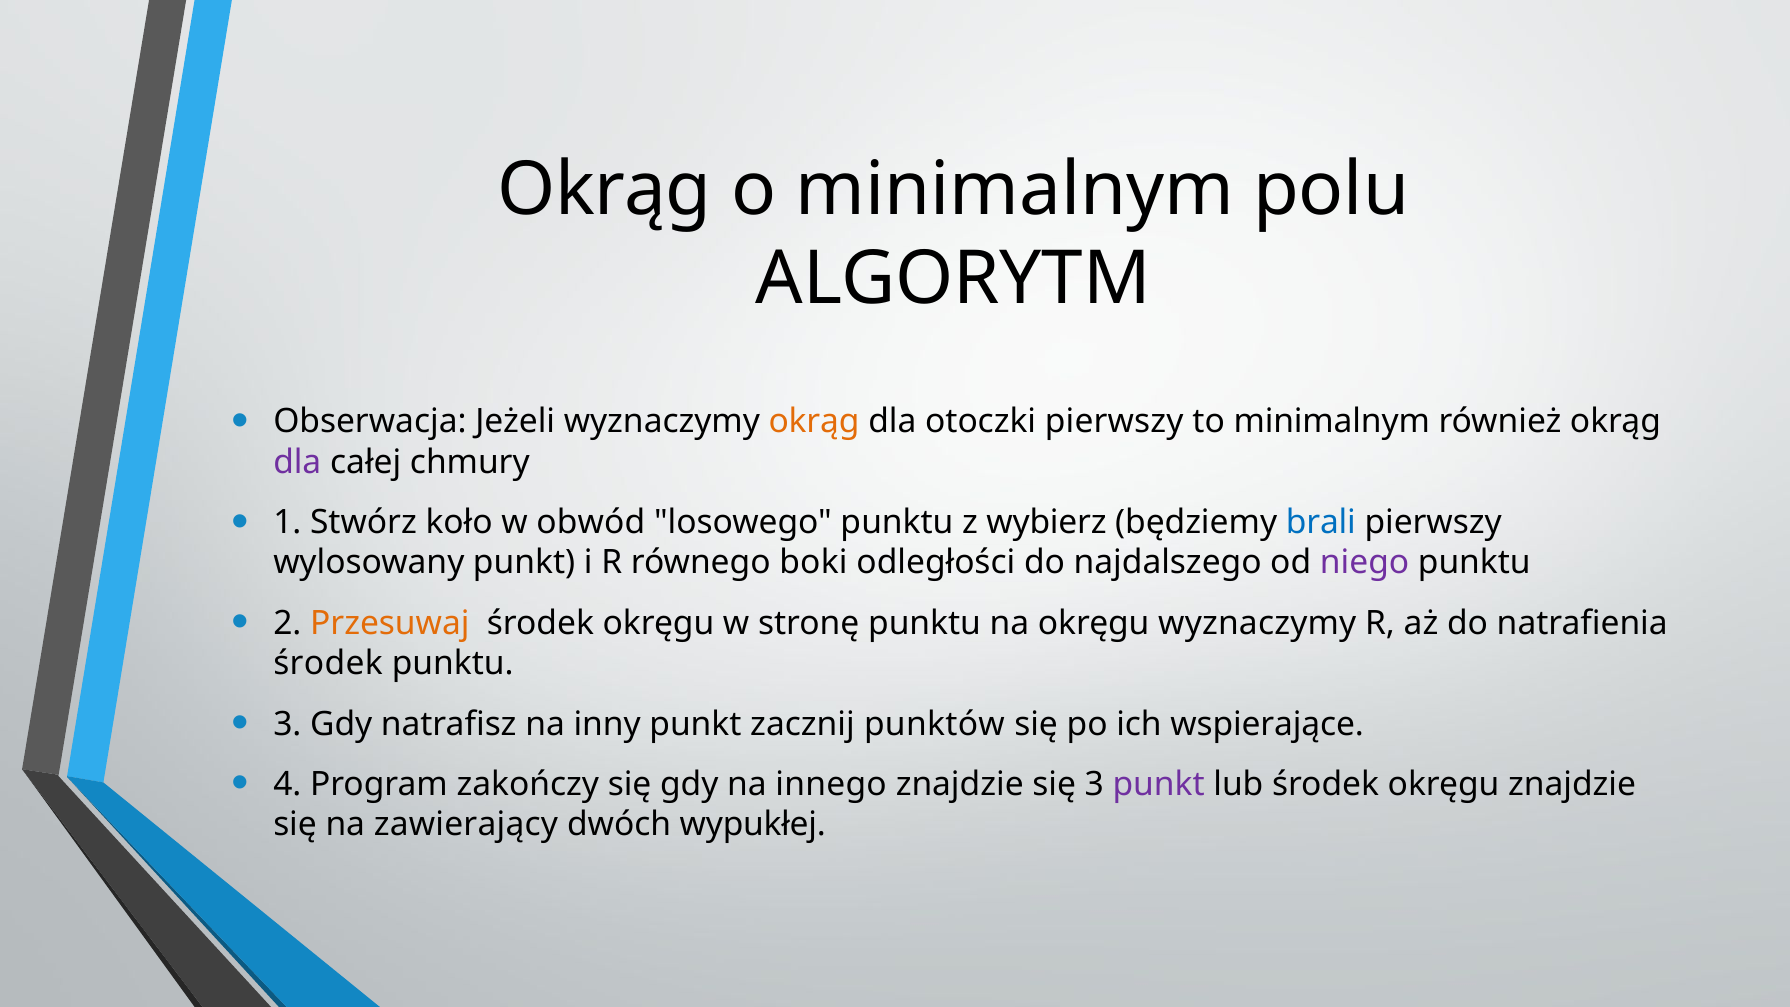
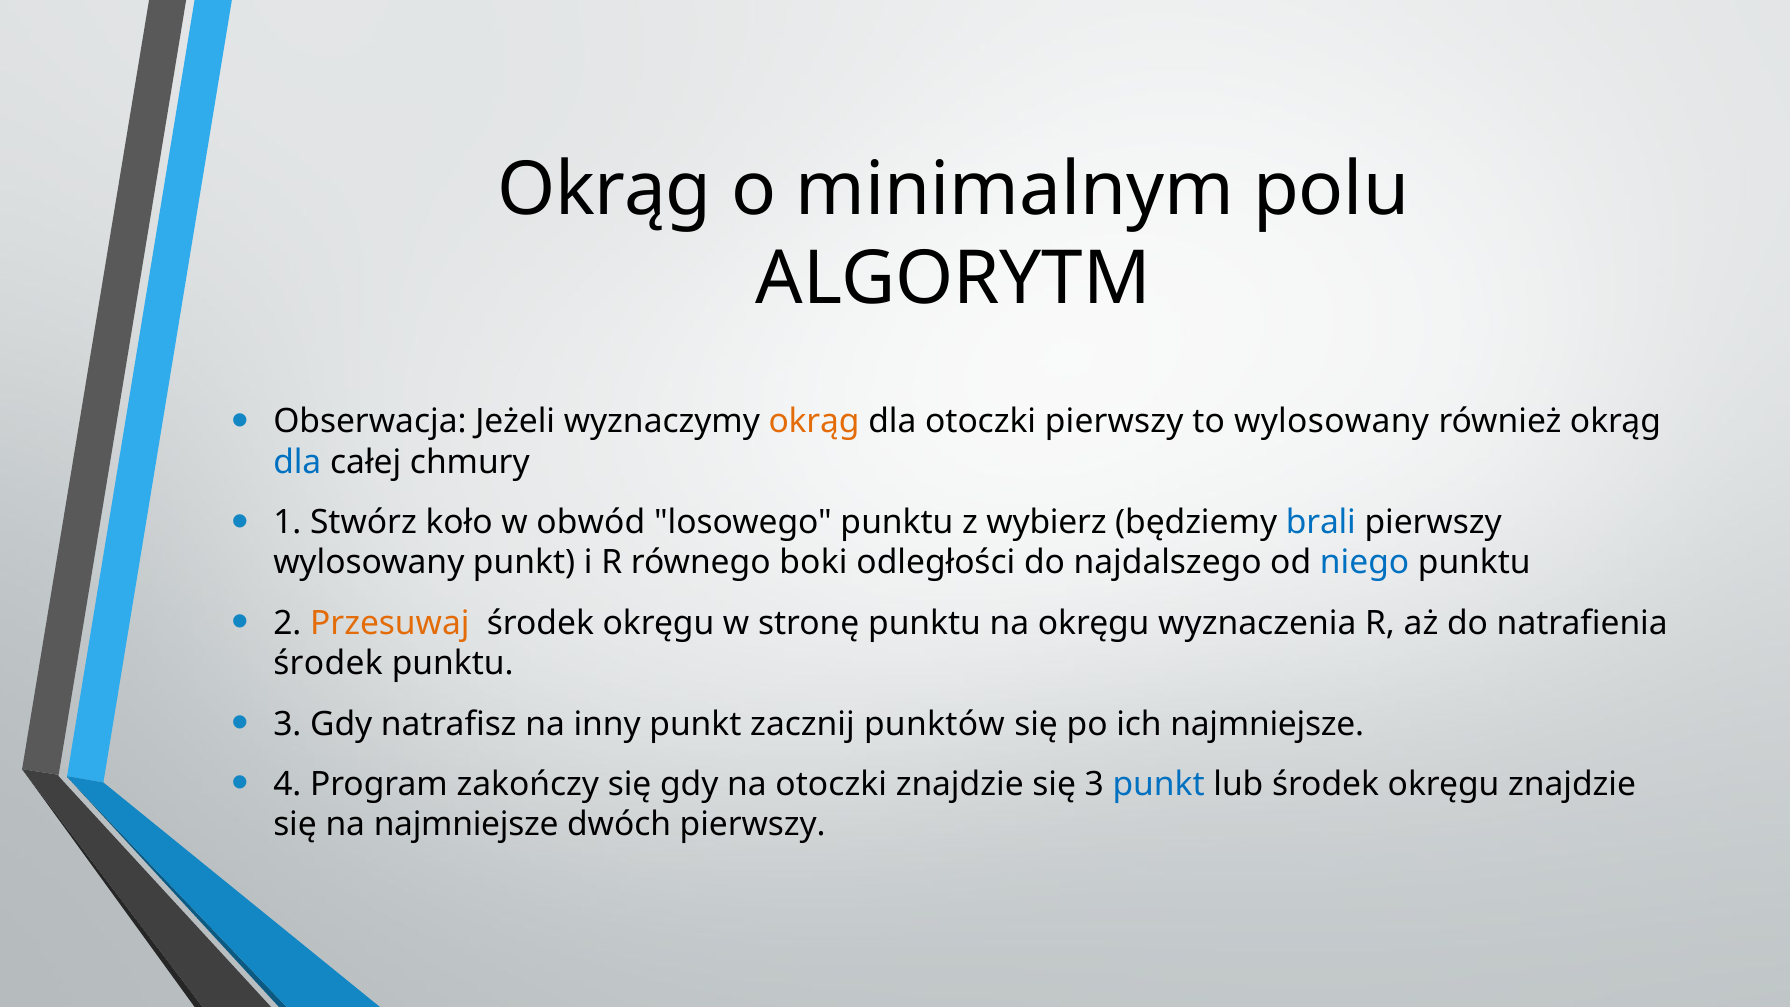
to minimalnym: minimalnym -> wylosowany (1332, 422)
dla colour: purple -> blue (297, 462)
niego colour: purple -> blue (1365, 563)
okręgu wyznaczymy: wyznaczymy -> wyznaczenia (1257, 623)
ich wspierające: wspierające -> najmniejsze (1267, 724)
na innego: innego -> otoczki (831, 784)
punkt colour: purple -> blue (1159, 784)
na zawierający: zawierający -> najmniejsze (466, 825)
dwóch wypukłej: wypukłej -> pierwszy (753, 825)
